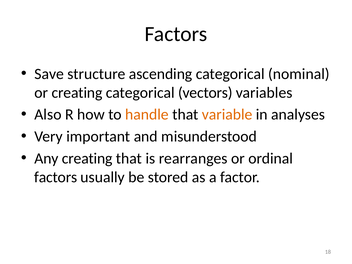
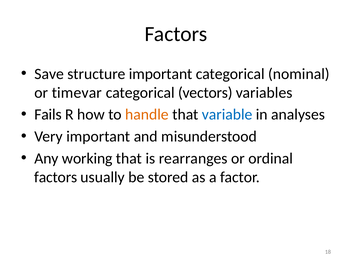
structure ascending: ascending -> important (161, 74)
or creating: creating -> timevar (77, 93)
Also: Also -> Fails (48, 115)
variable colour: orange -> blue (227, 115)
Any creating: creating -> working (87, 158)
